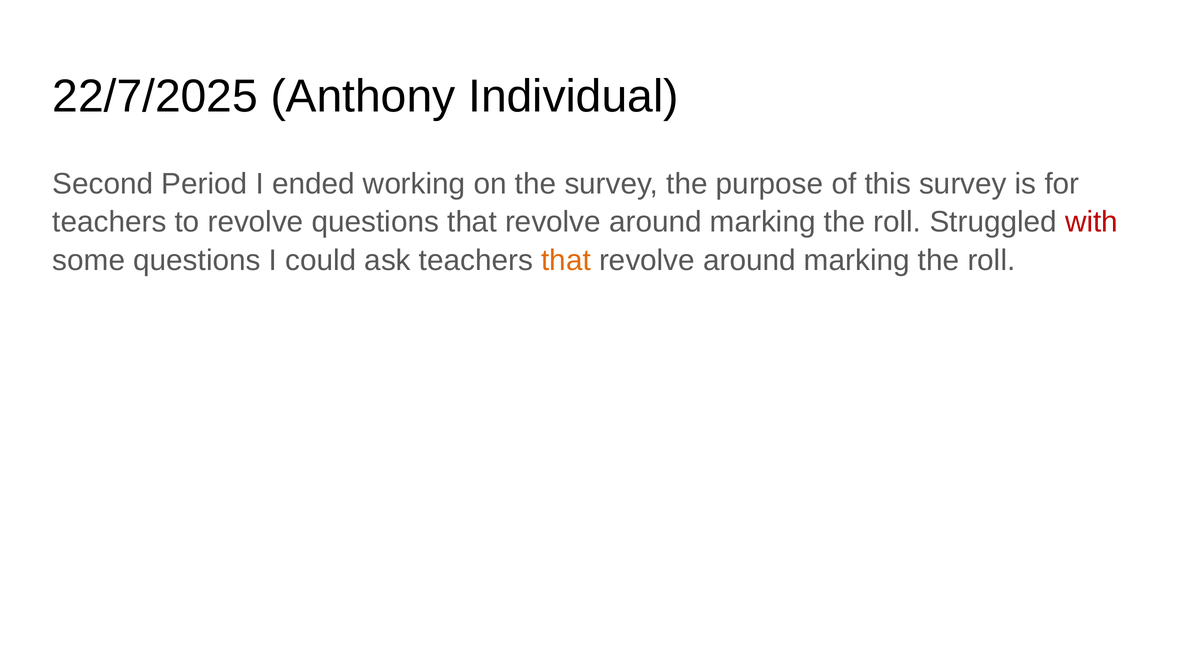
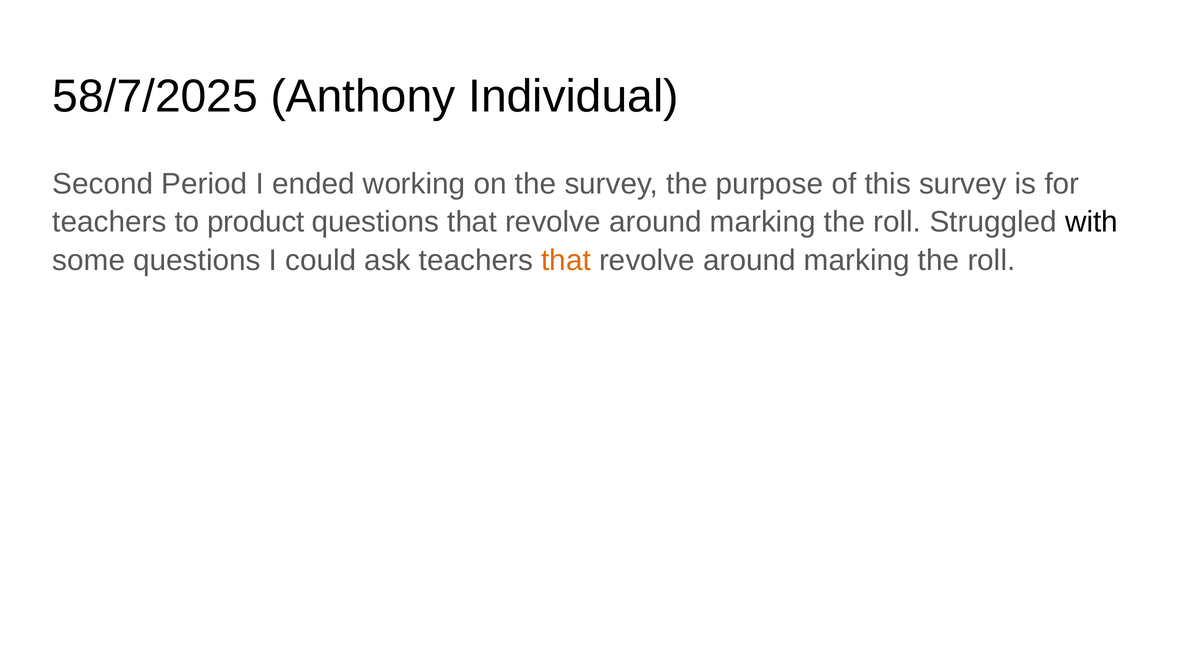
22/7/2025: 22/7/2025 -> 58/7/2025 (155, 96)
to revolve: revolve -> product (256, 222)
with colour: red -> black (1091, 222)
